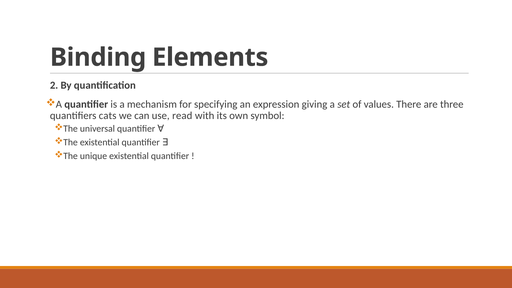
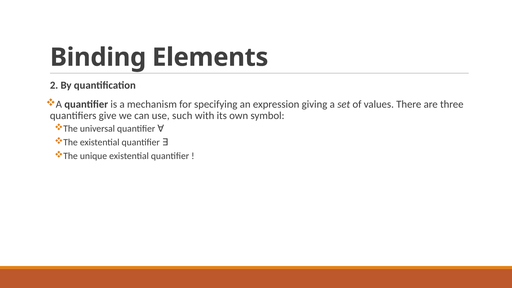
cats: cats -> give (108, 116)
read: read -> such (182, 116)
